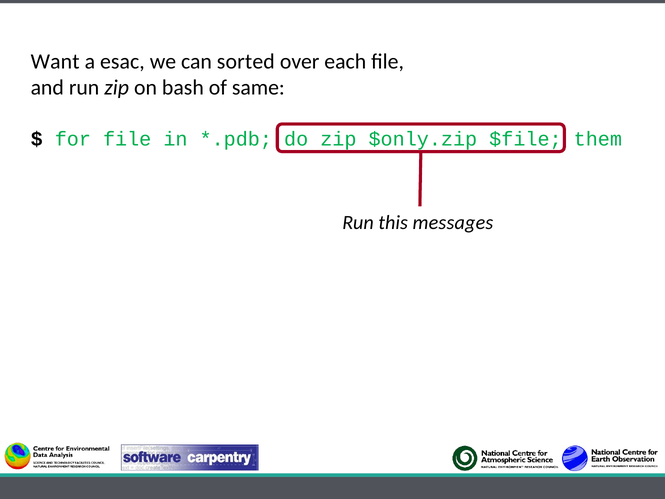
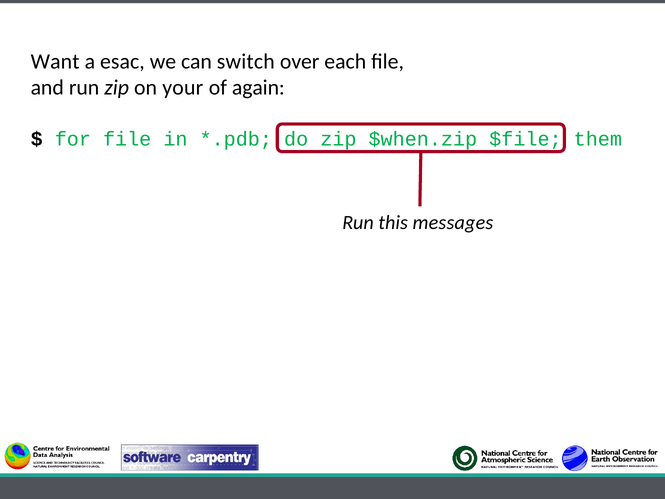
sorted: sorted -> switch (246, 62)
bash: bash -> your (183, 88)
same: same -> again (258, 88)
$only.zip: $only.zip -> $when.zip (423, 139)
